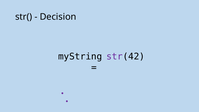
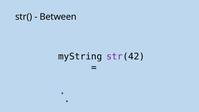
Decision: Decision -> Between (58, 17)
